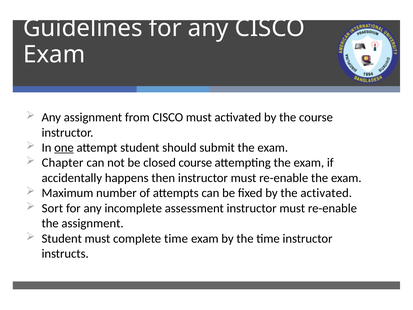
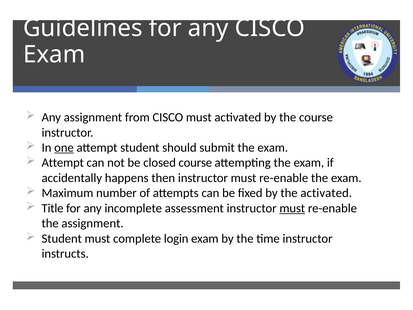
Chapter: Chapter -> Attempt (63, 163)
Sort: Sort -> Title (53, 208)
must underline: none -> present (292, 208)
complete time: time -> login (176, 238)
